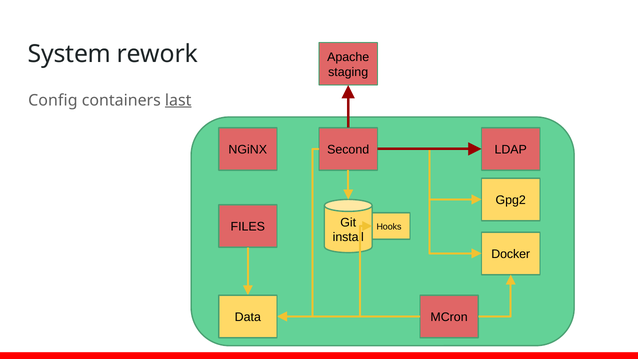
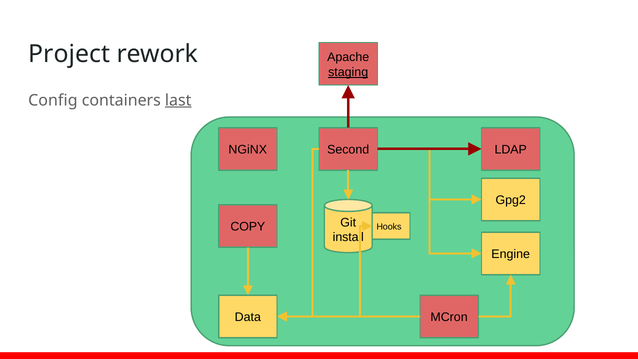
System: System -> Project (69, 54)
staging underline: none -> present (348, 72)
FILES: FILES -> COPY (248, 227)
Docker: Docker -> Engine (511, 254)
